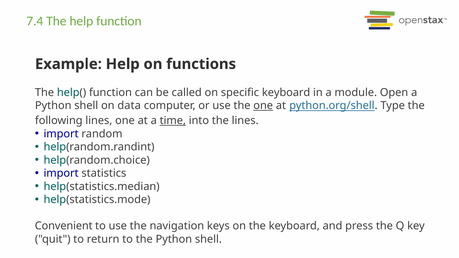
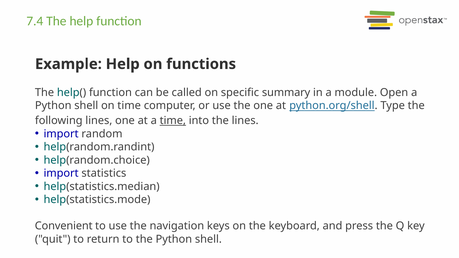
specific keyboard: keyboard -> summary (286, 93)
on data: data -> time (129, 106)
one underline: present -> none (263, 106)
